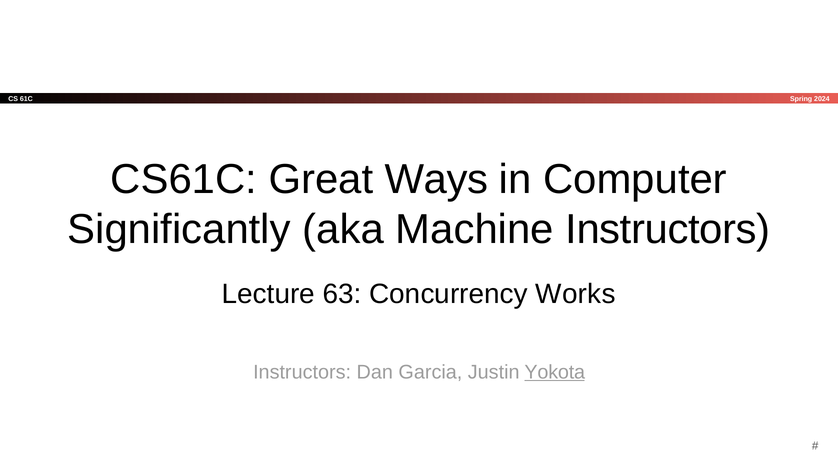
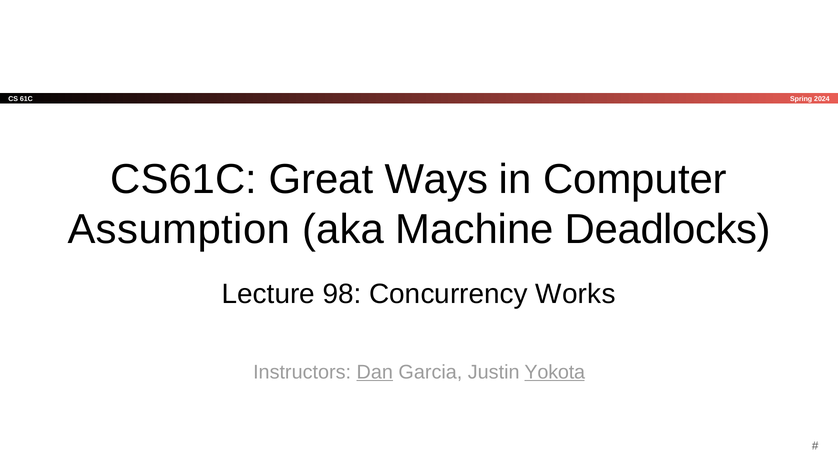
Significantly: Significantly -> Assumption (179, 230)
Machine Instructors: Instructors -> Deadlocks (668, 230)
63: 63 -> 98 (342, 295)
Dan underline: none -> present (375, 372)
